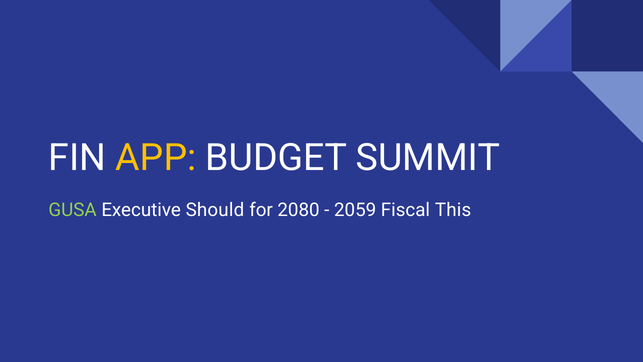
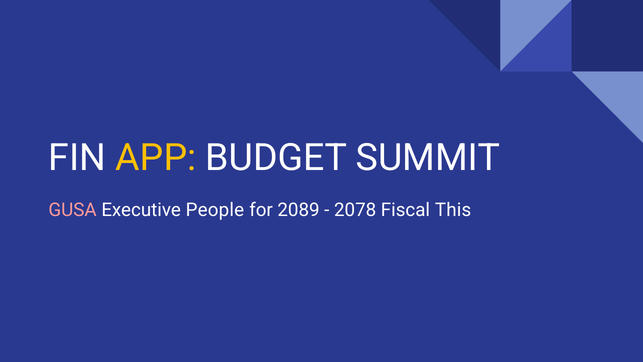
GUSA colour: light green -> pink (73, 210)
Should: Should -> People (215, 210)
2080: 2080 -> 2089 (299, 210)
2059: 2059 -> 2078 (355, 210)
